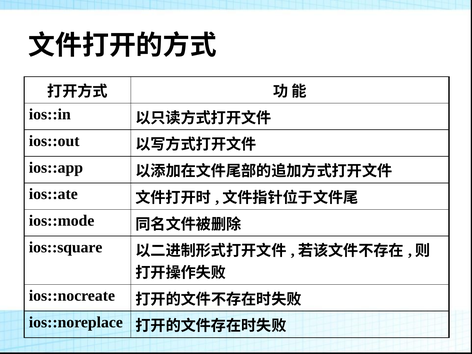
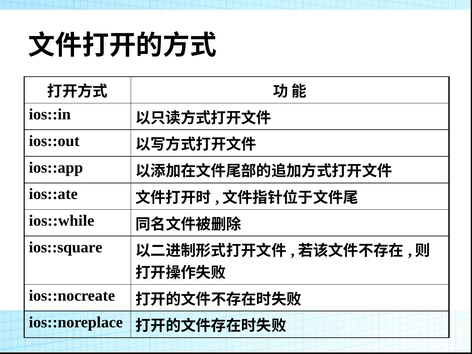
ios::mode: ios::mode -> ios::while (62, 221)
